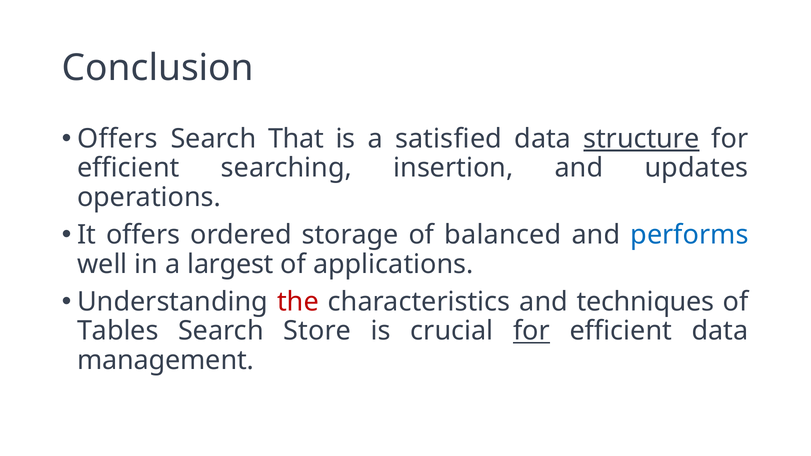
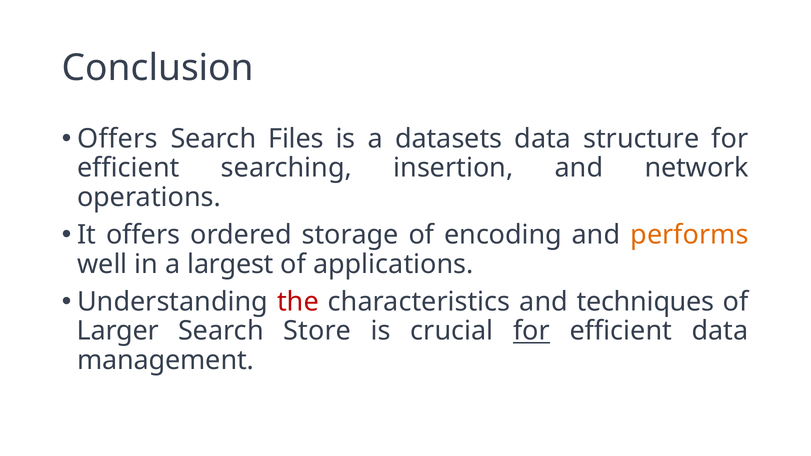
That: That -> Files (296, 139)
satisfied: satisfied -> datasets (449, 139)
structure underline: present -> none (641, 139)
updates: updates -> network (697, 168)
balanced: balanced -> encoding (503, 235)
performs colour: blue -> orange (689, 235)
Tables: Tables -> Larger (118, 331)
